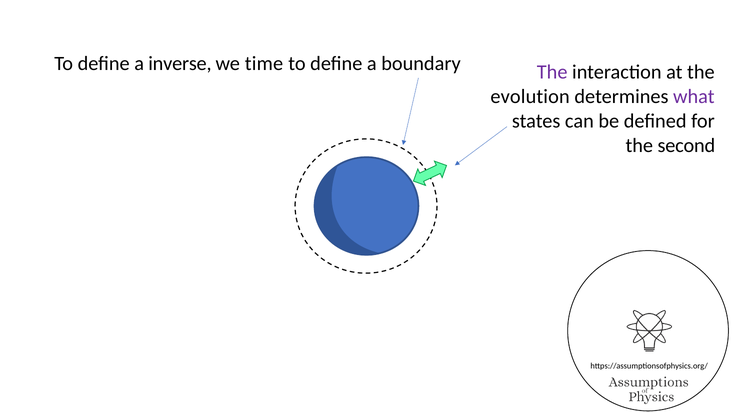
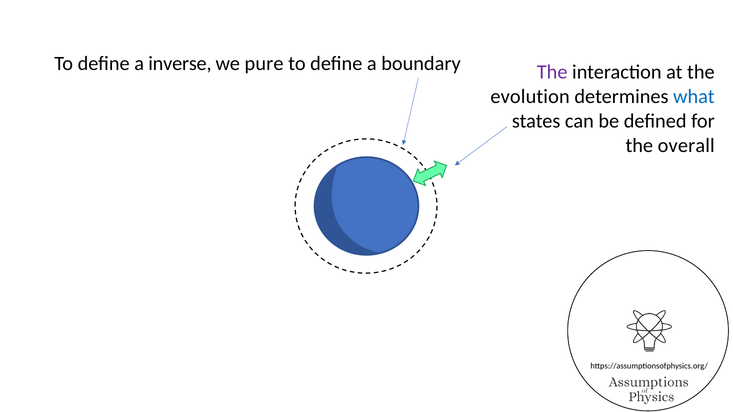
time: time -> pure (264, 63)
what colour: purple -> blue (694, 97)
second: second -> overall (686, 146)
